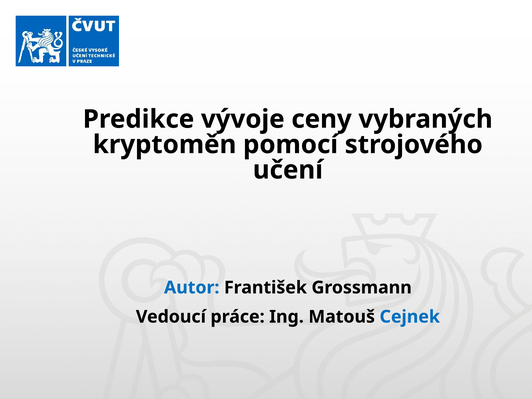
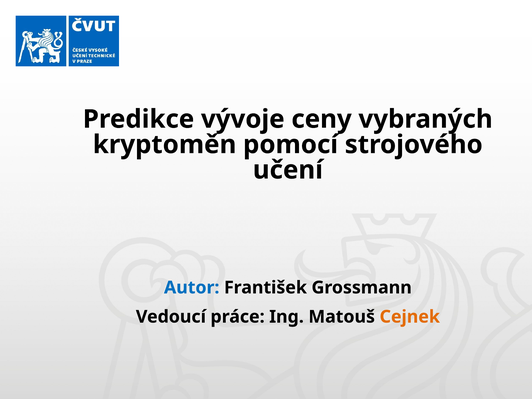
Cejnek colour: blue -> orange (410, 317)
